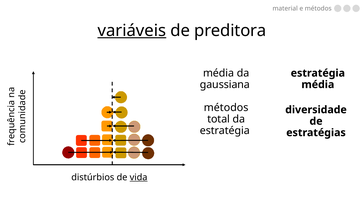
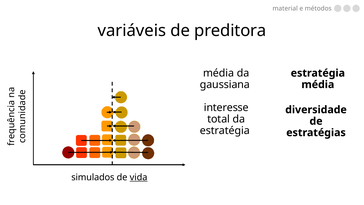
variáveis underline: present -> none (132, 31)
métodos: métodos -> interesse (226, 108)
distúrbios: distúrbios -> simulados (93, 177)
